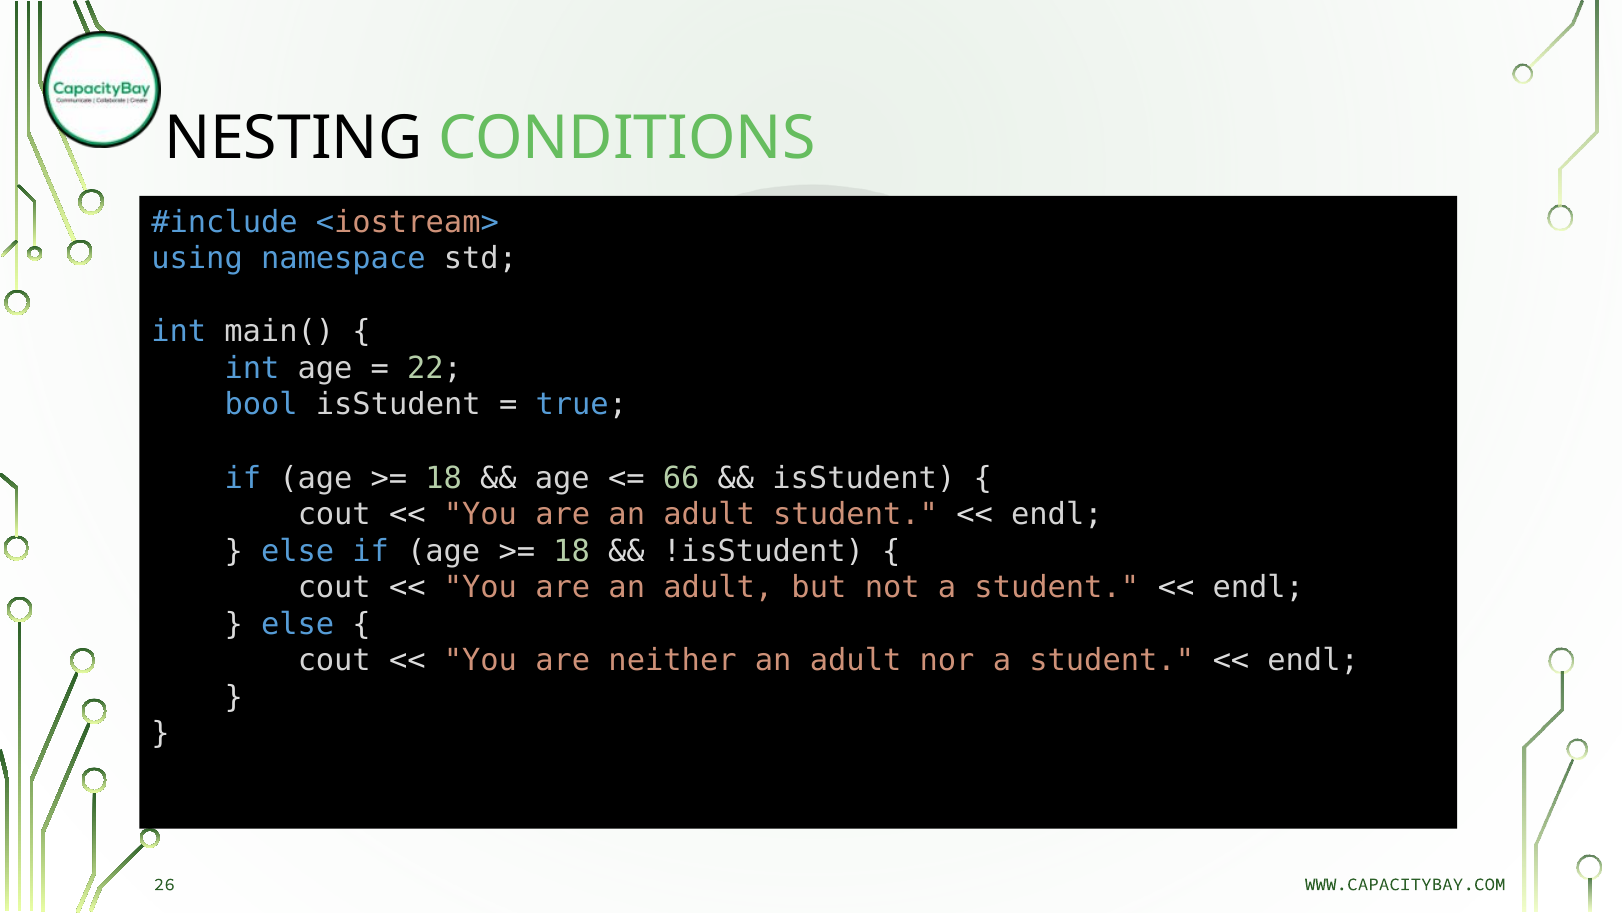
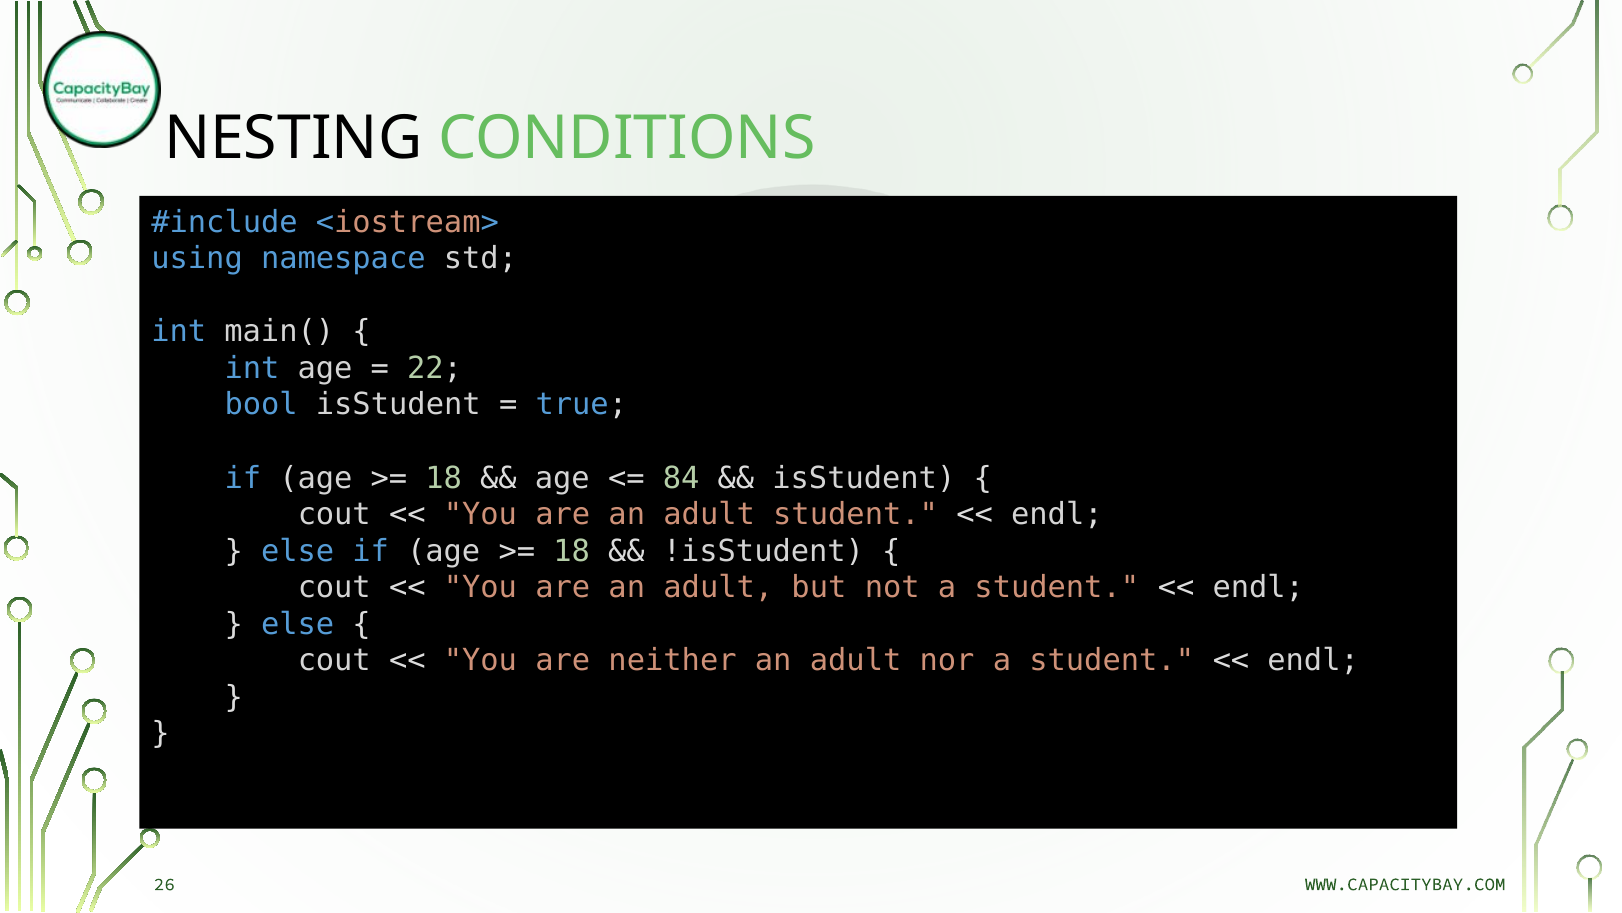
66: 66 -> 84 (681, 478)
